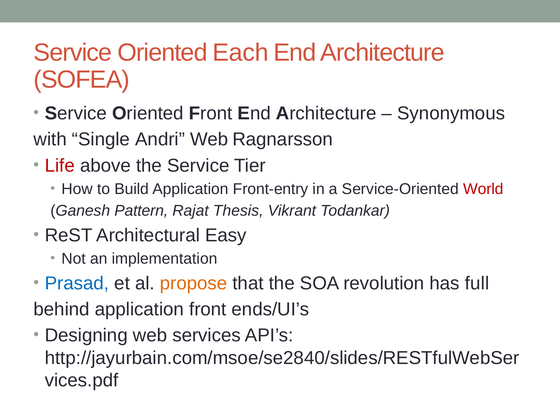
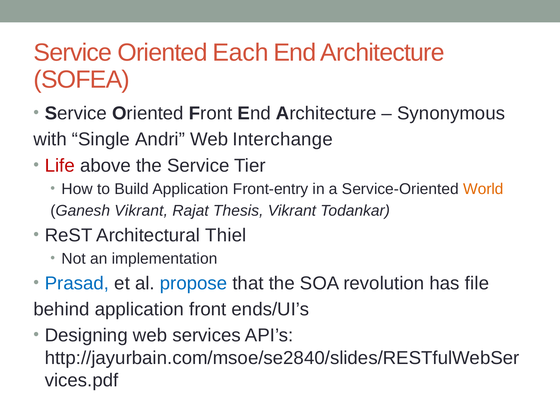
Ragnarsson: Ragnarsson -> Interchange (283, 139)
World colour: red -> orange (483, 189)
Ganesh Pattern: Pattern -> Vikrant (141, 211)
Easy: Easy -> Thiel (226, 235)
propose colour: orange -> blue (194, 283)
full: full -> file (477, 283)
